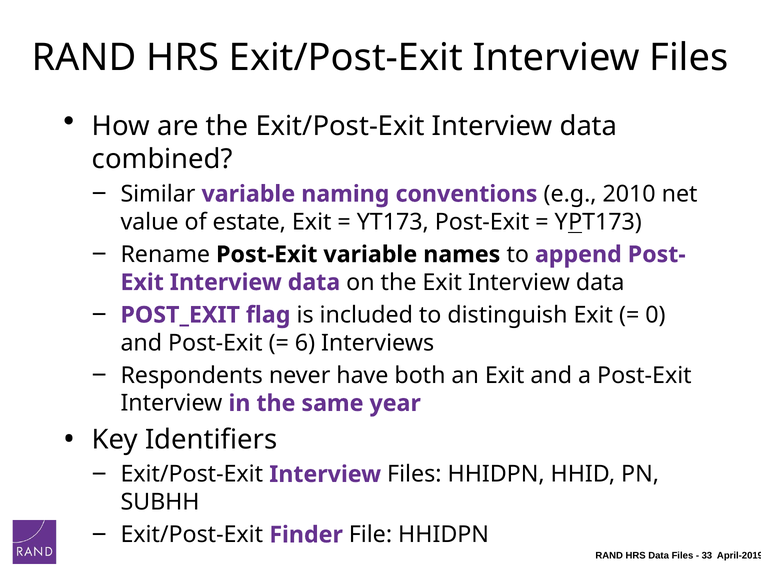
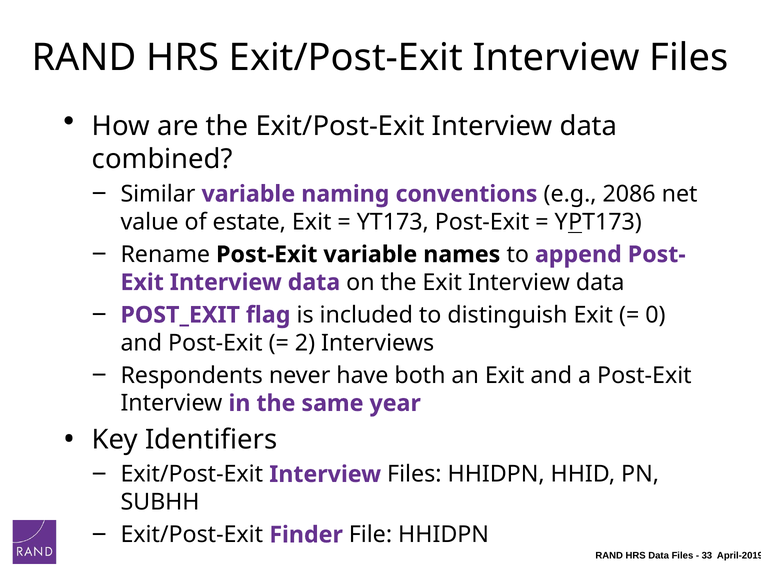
2010: 2010 -> 2086 (629, 194)
6: 6 -> 2 (305, 343)
